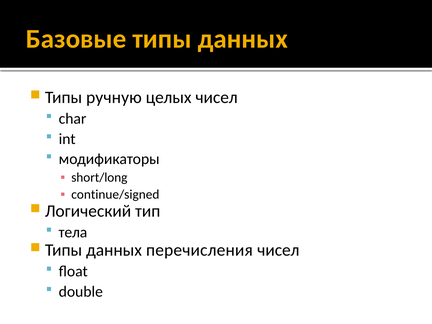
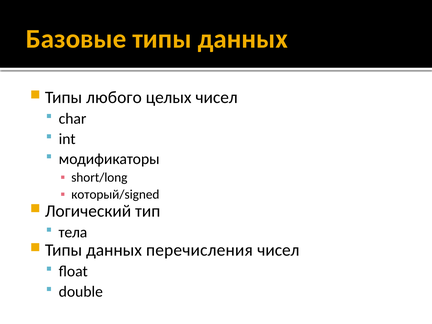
ручную: ручную -> любого (114, 97)
continue/signed: continue/signed -> который/signed (115, 195)
